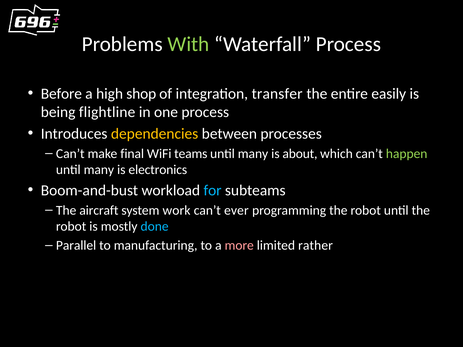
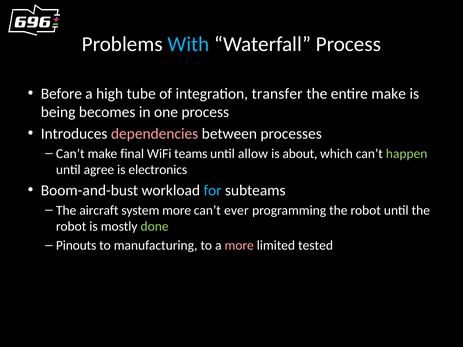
With colour: light green -> light blue (188, 44)
shop: shop -> tube (141, 94)
entire easily: easily -> make (389, 94)
flightline: flightline -> becomes (107, 112)
dependencies colour: yellow -> pink (155, 134)
many: many -> allow (253, 154)
many: many -> agree (99, 170)
system work: work -> more (177, 210)
done colour: light blue -> light green (155, 227)
Parallel: Parallel -> Pinouts (76, 246)
rather: rather -> tested (316, 246)
